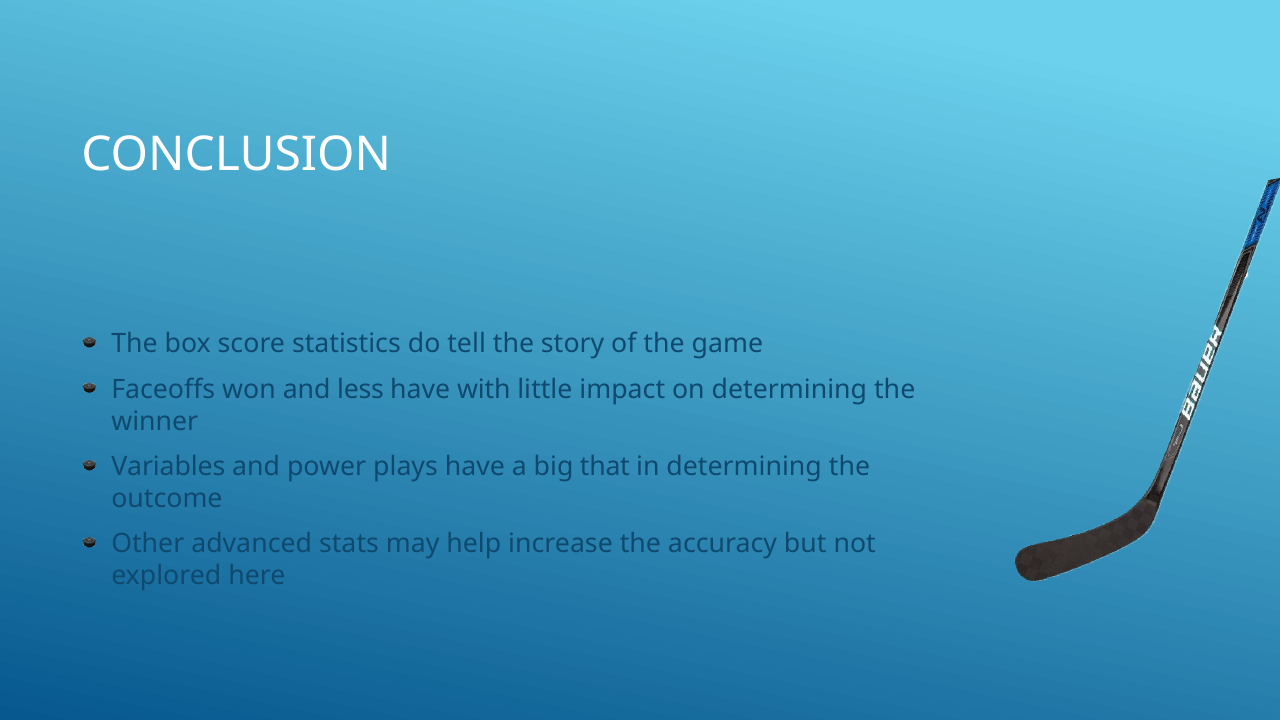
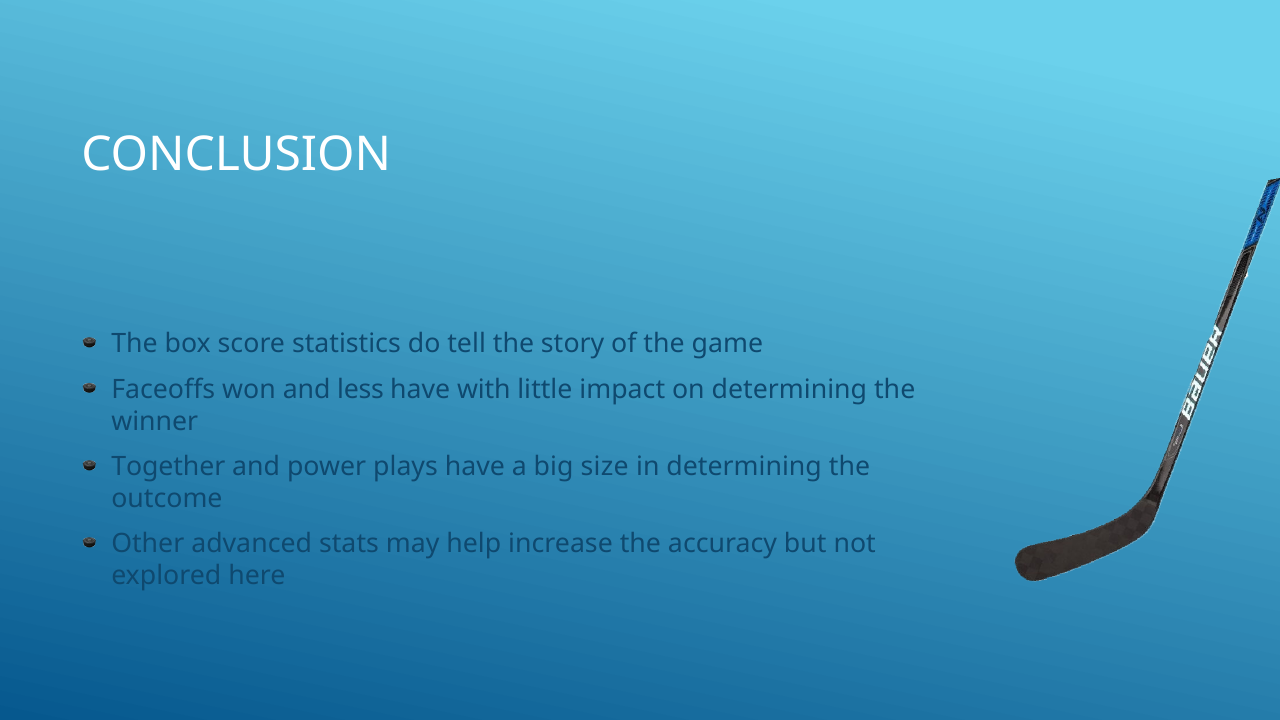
Variables: Variables -> Together (168, 467)
that: that -> size (605, 467)
